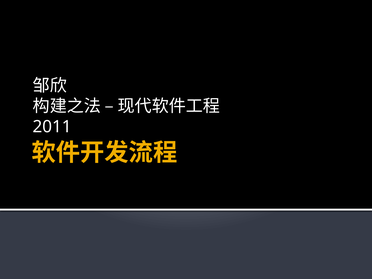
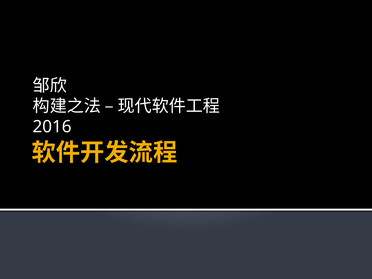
2011: 2011 -> 2016 (52, 127)
